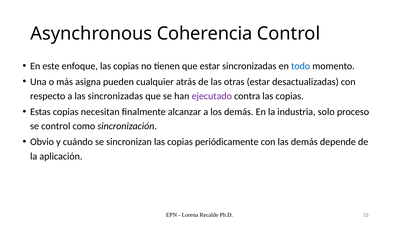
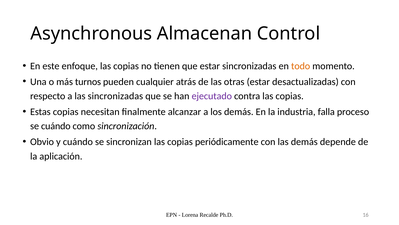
Coherencia: Coherencia -> Almacenan (205, 34)
todo colour: blue -> orange (301, 66)
asigna: asigna -> turnos (88, 82)
solo: solo -> falla (326, 111)
se control: control -> cuándo (56, 126)
